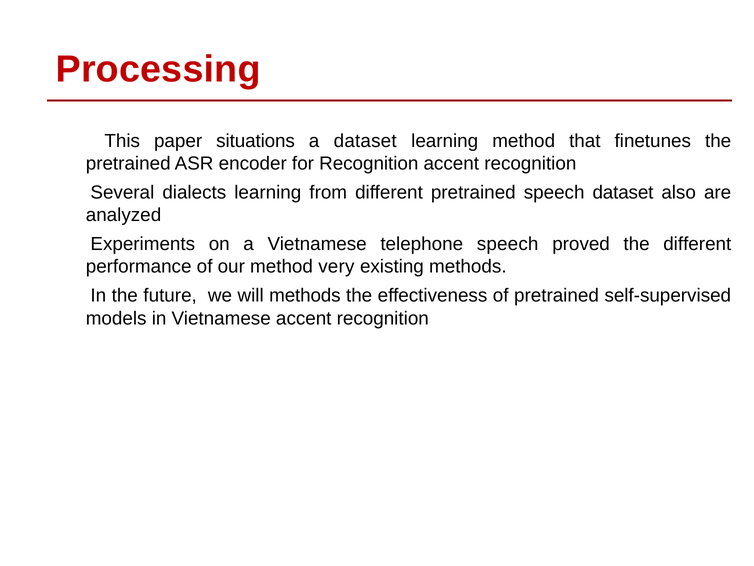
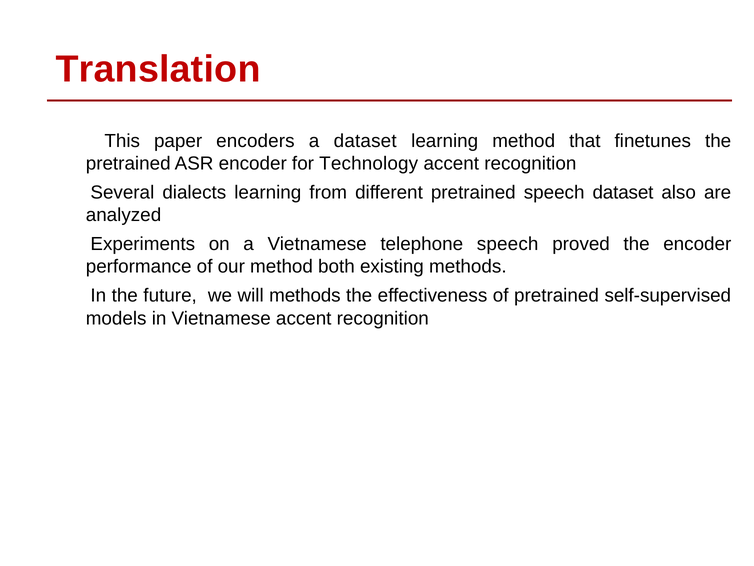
Processing: Processing -> Translation (158, 69)
situations: situations -> encoders (255, 141)
for Recognition: Recognition -> Technology (369, 163)
the different: different -> encoder (697, 244)
very: very -> both (336, 266)
